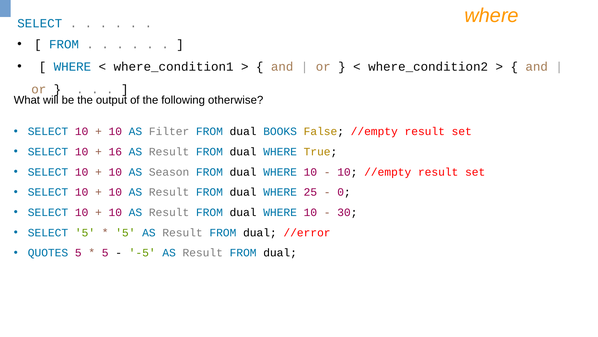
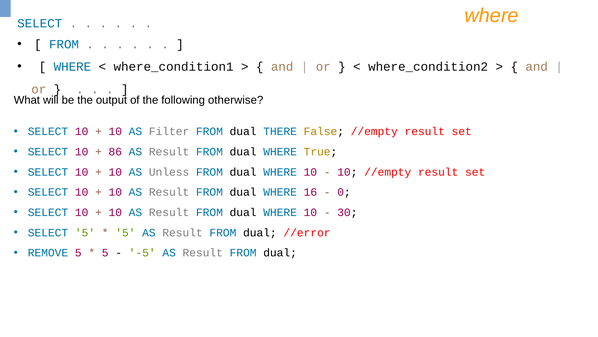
BOOKS: BOOKS -> THERE (280, 131)
16: 16 -> 86 (115, 152)
Season: Season -> Unless (169, 172)
25: 25 -> 16 (310, 192)
QUOTES: QUOTES -> REMOVE (48, 252)
